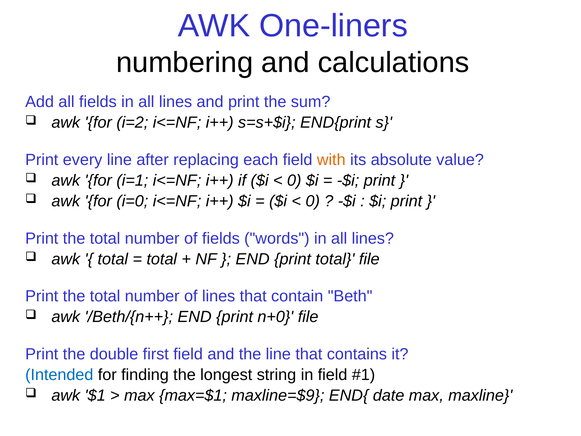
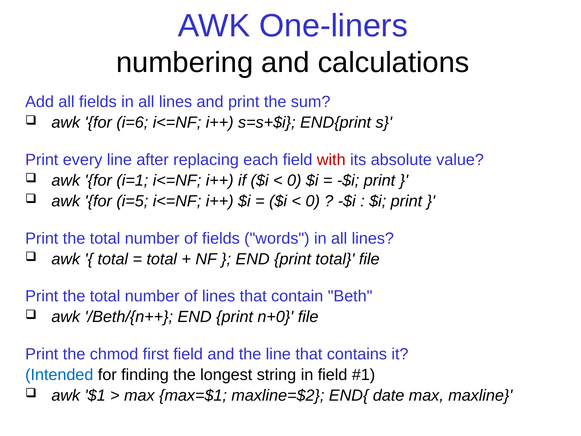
i=2: i=2 -> i=6 (132, 123)
with colour: orange -> red (331, 160)
i=0: i=0 -> i=5 (132, 201)
double: double -> chmod (114, 354)
maxline=$9: maxline=$9 -> maxline=$2 (278, 395)
